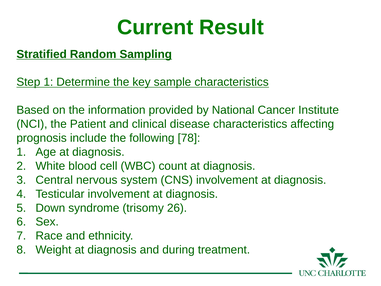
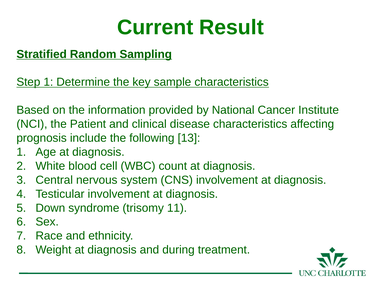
78: 78 -> 13 (189, 138)
26: 26 -> 11 (177, 208)
